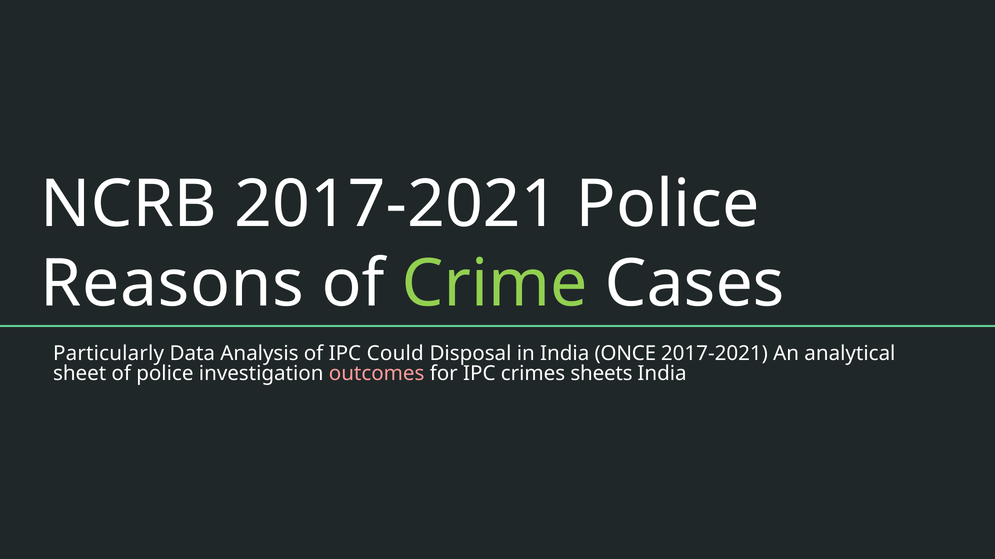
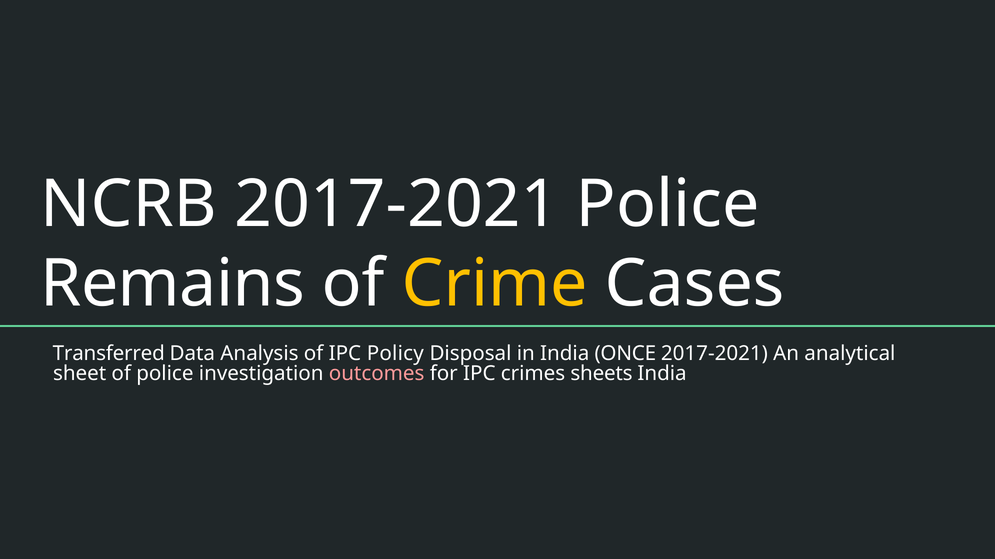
Reasons: Reasons -> Remains (173, 284)
Crime colour: light green -> yellow (495, 284)
Particularly: Particularly -> Transferred (109, 354)
Could: Could -> Policy (395, 354)
